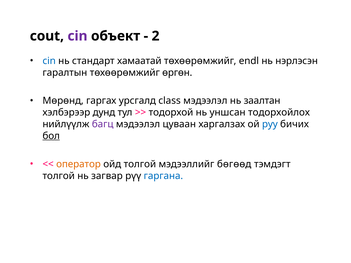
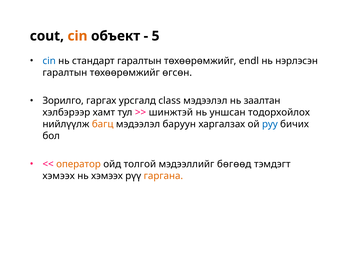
cin colour: purple -> orange (77, 36)
2: 2 -> 5 (156, 36)
стандарт хамаатай: хамаатай -> гаралтын (139, 61)
өргөн: өргөн -> өгсөн (177, 73)
Мөрөнд: Мөрөнд -> Зорилго (63, 101)
дунд: дунд -> хамт (104, 113)
тодорхой: тодорхой -> шинжтэй (171, 113)
багц colour: purple -> orange (103, 124)
цуваан: цуваан -> баруун (179, 124)
бол underline: present -> none (51, 136)
толгой: толгой -> хэмээх (59, 176)
нь загвар: загвар -> хэмээх (107, 176)
гаргана colour: blue -> orange (163, 176)
